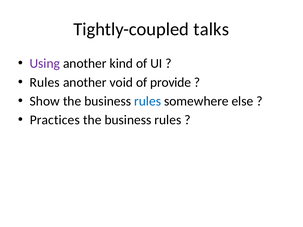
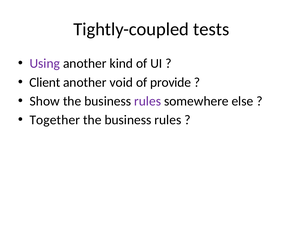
talks: talks -> tests (211, 29)
Rules: Rules -> Client (45, 82)
rules colour: blue -> purple (148, 101)
Practices: Practices -> Together (55, 120)
